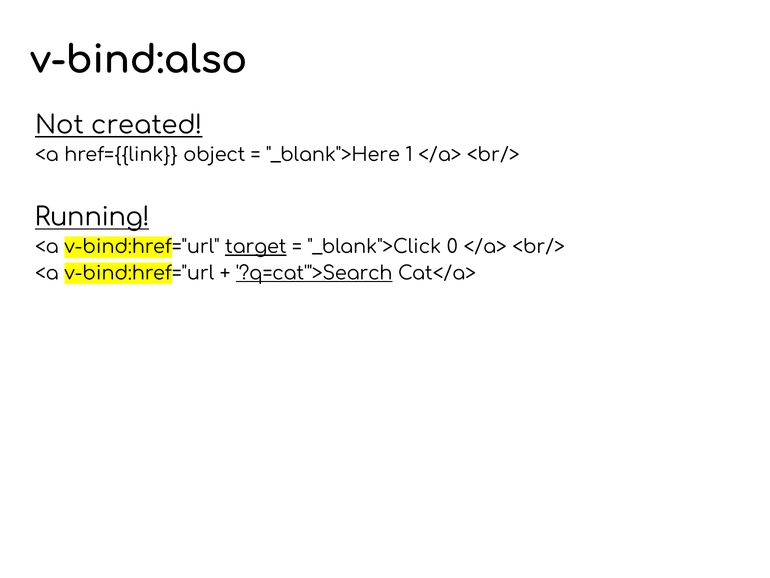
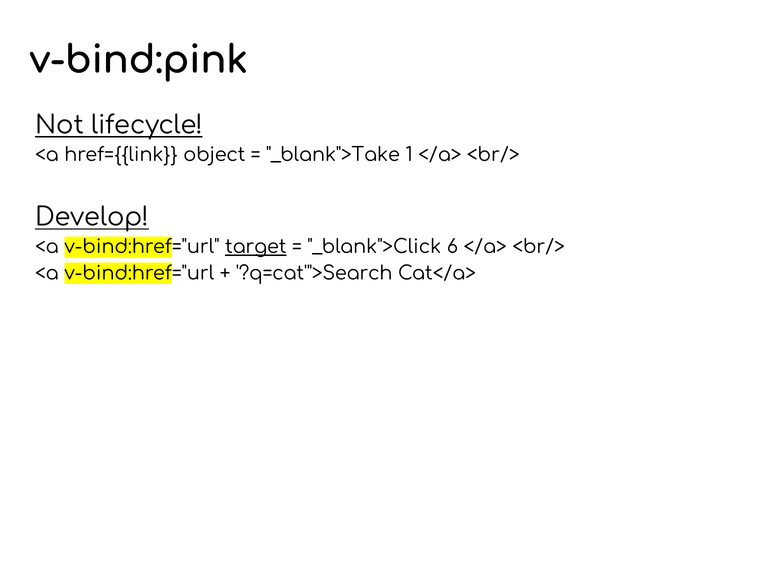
v-bind:also: v-bind:also -> v-bind:pink (139, 60)
created: created -> lifecycle (147, 125)
_blank">Here: _blank">Here -> _blank">Take (333, 155)
Running: Running -> Develop (92, 217)
0: 0 -> 6 (452, 247)
?q=cat'">Search underline: present -> none (314, 273)
